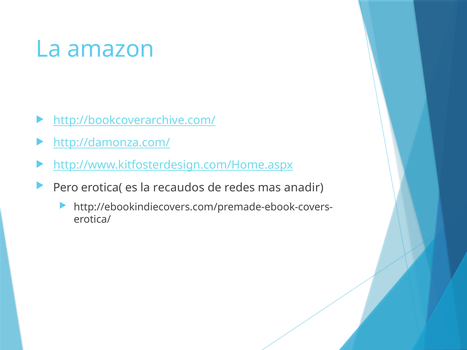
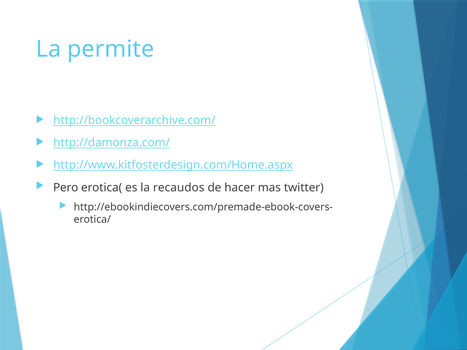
amazon: amazon -> permite (111, 49)
redes: redes -> hacer (240, 188)
anadir: anadir -> twitter (304, 188)
